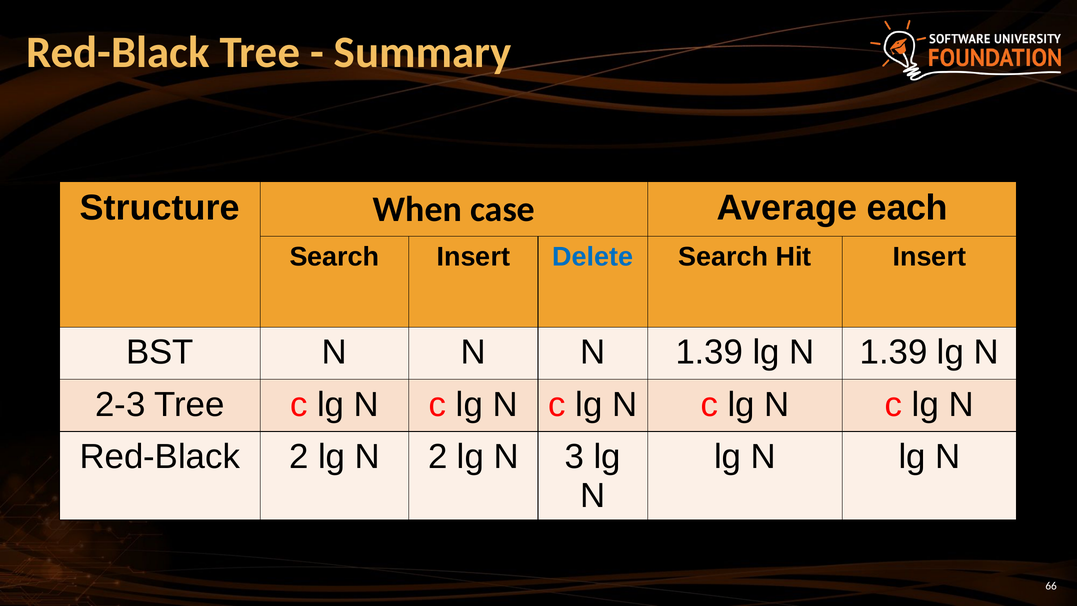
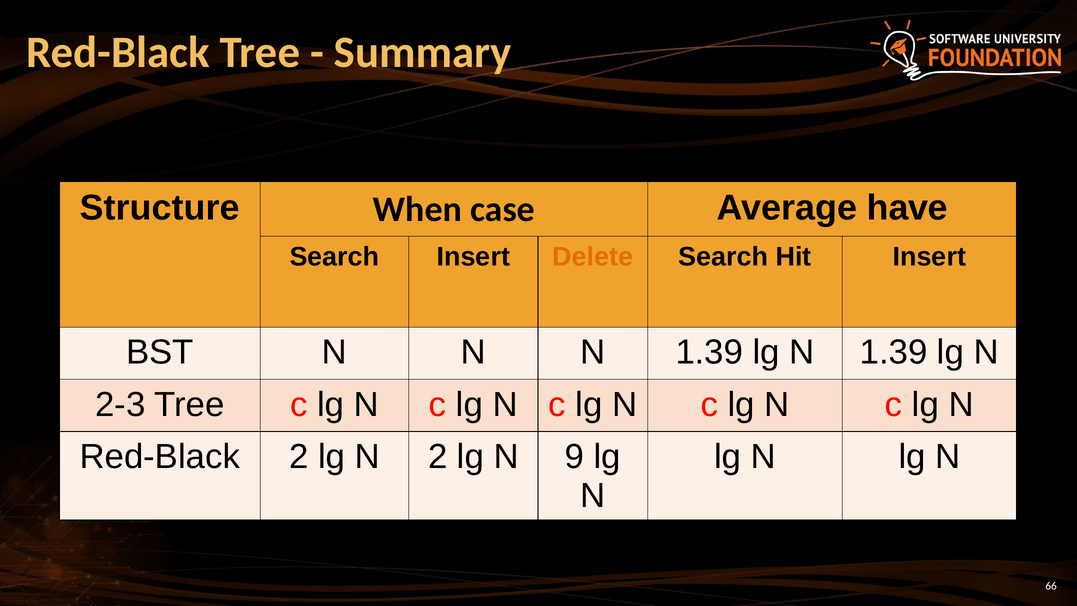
each: each -> have (907, 208)
Delete colour: blue -> orange (593, 257)
3: 3 -> 9 (575, 457)
